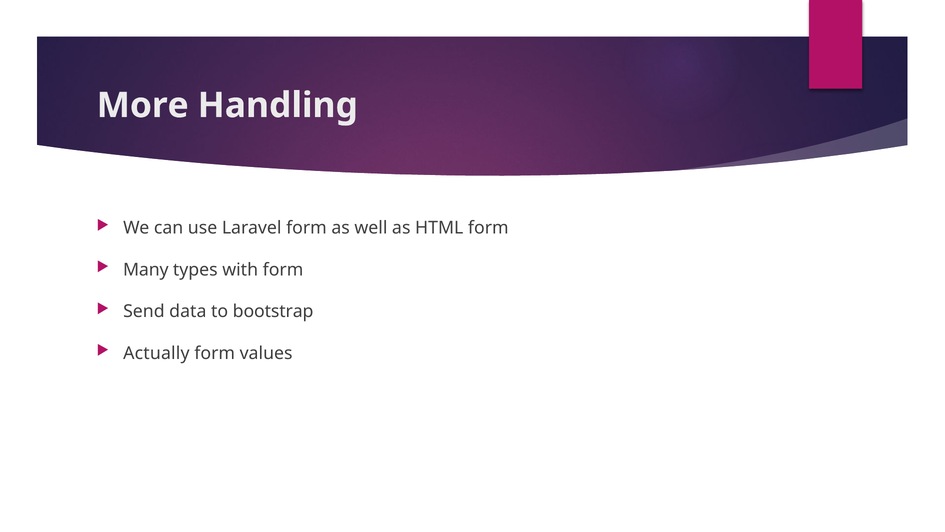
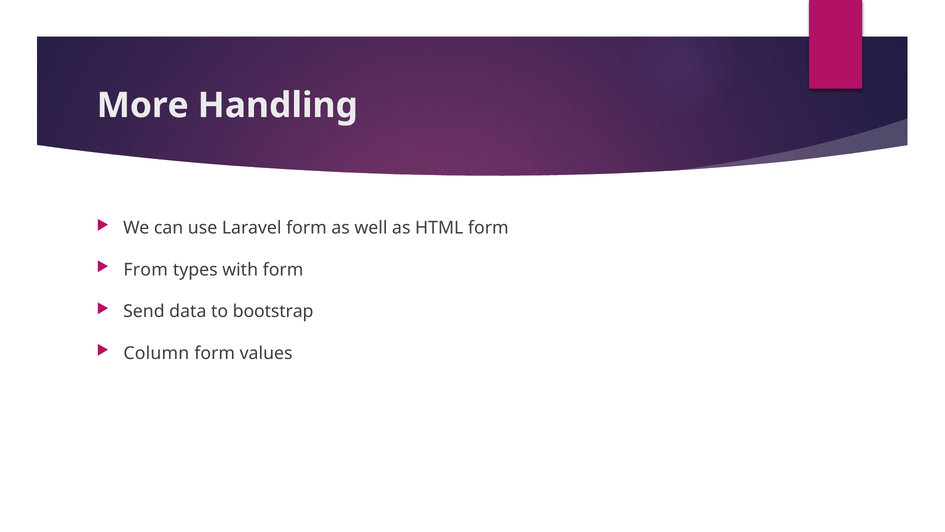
Many: Many -> From (146, 270)
Actually: Actually -> Column (156, 353)
